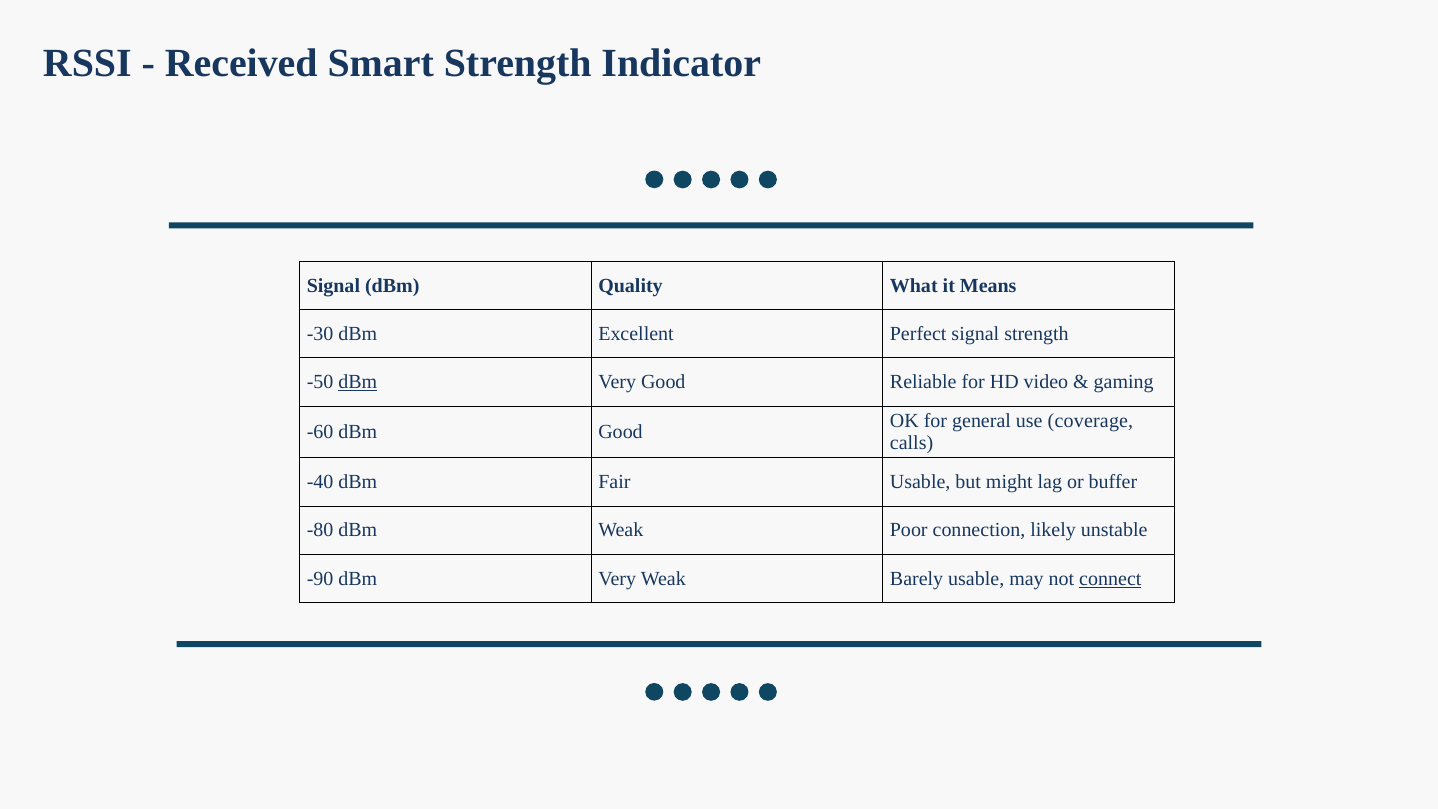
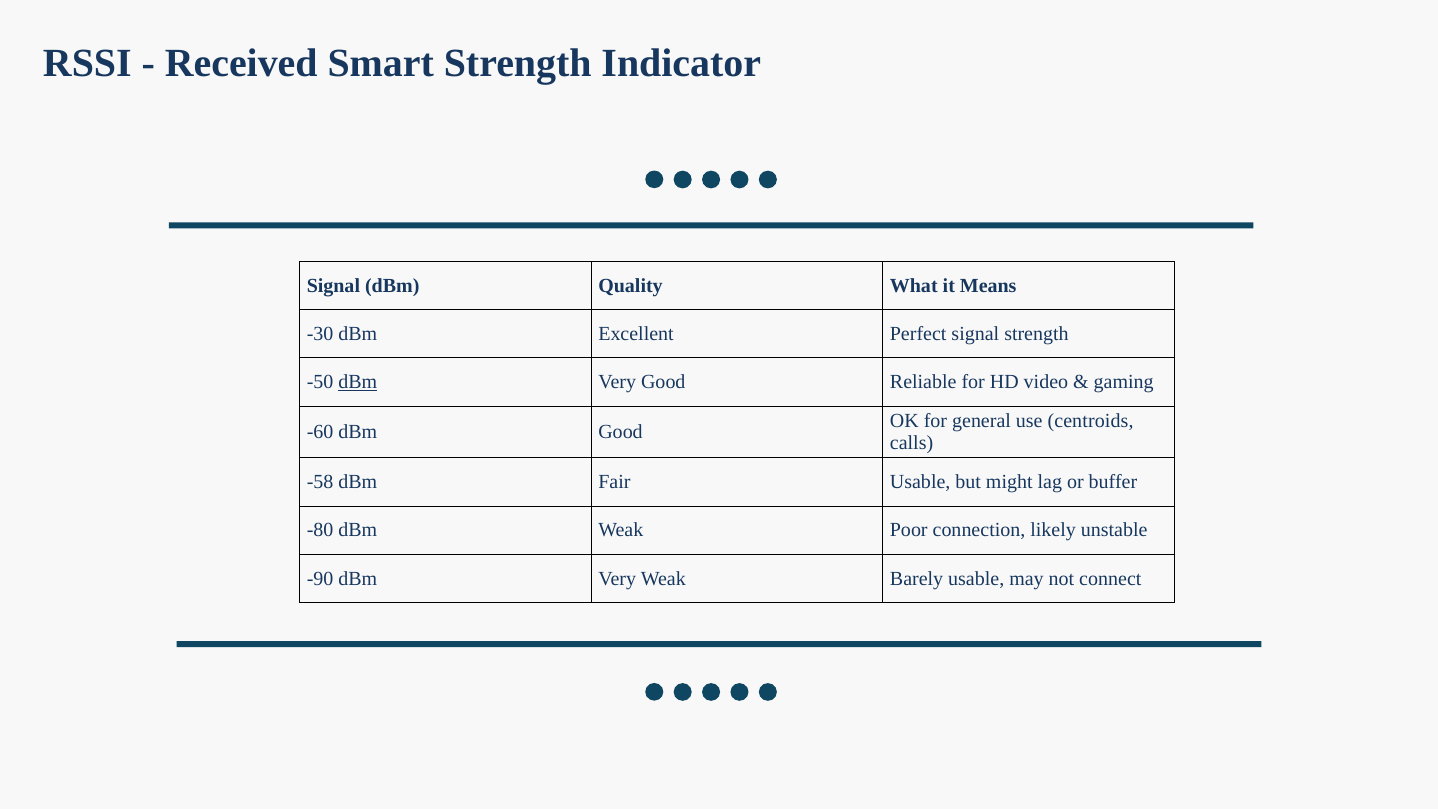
coverage: coverage -> centroids (1091, 421)
-40: -40 -> -58 (320, 482)
connect underline: present -> none (1110, 579)
